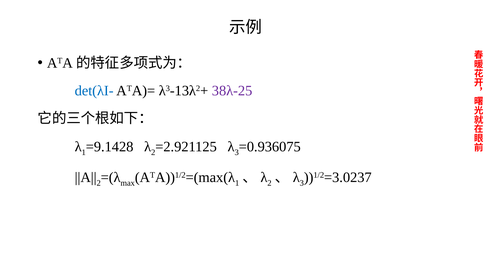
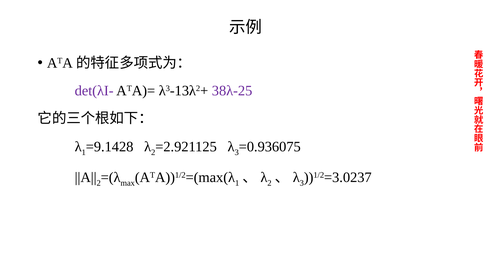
det(λI- colour: blue -> purple (94, 91)
